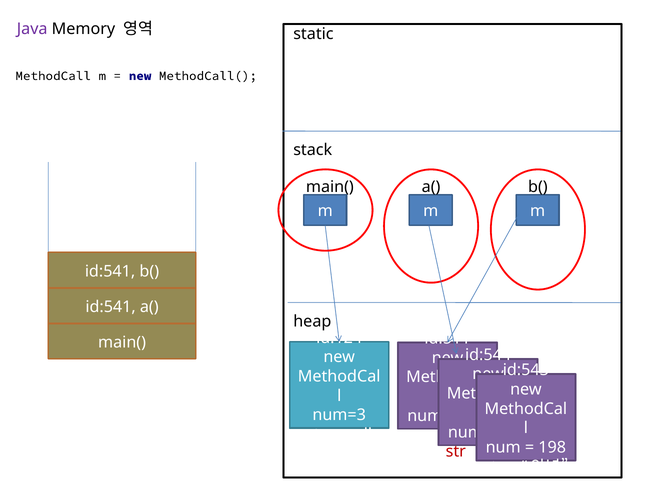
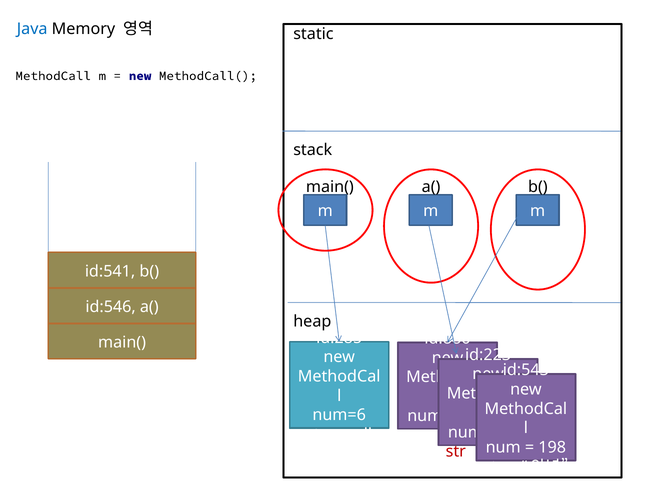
Java colour: purple -> blue (32, 29)
id:541: id:541 -> id:546 (111, 307)
id:124: id:124 -> id:285 (339, 338)
id:511: id:511 -> id:886 (447, 339)
id:544: id:544 -> id:223 (488, 355)
num=3: num=3 -> num=6 (339, 416)
